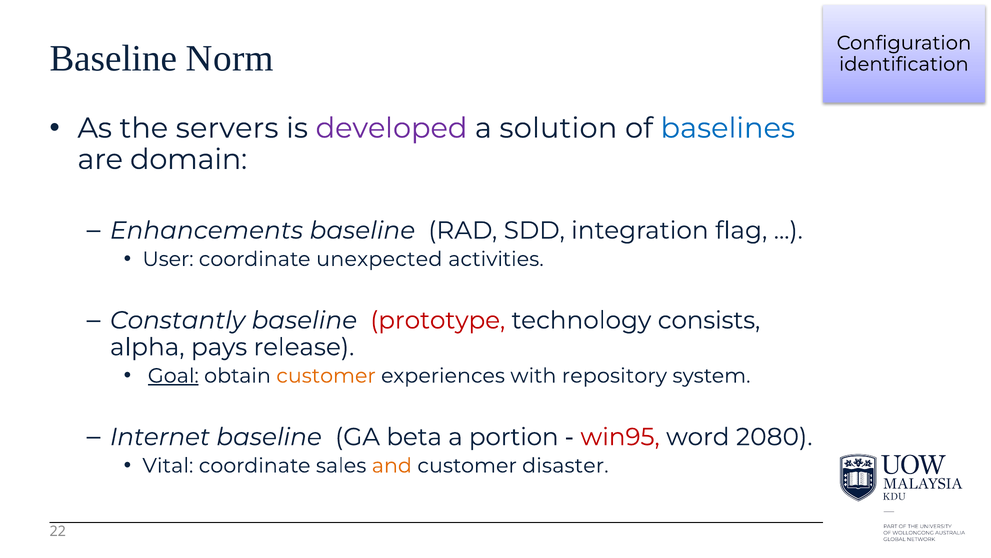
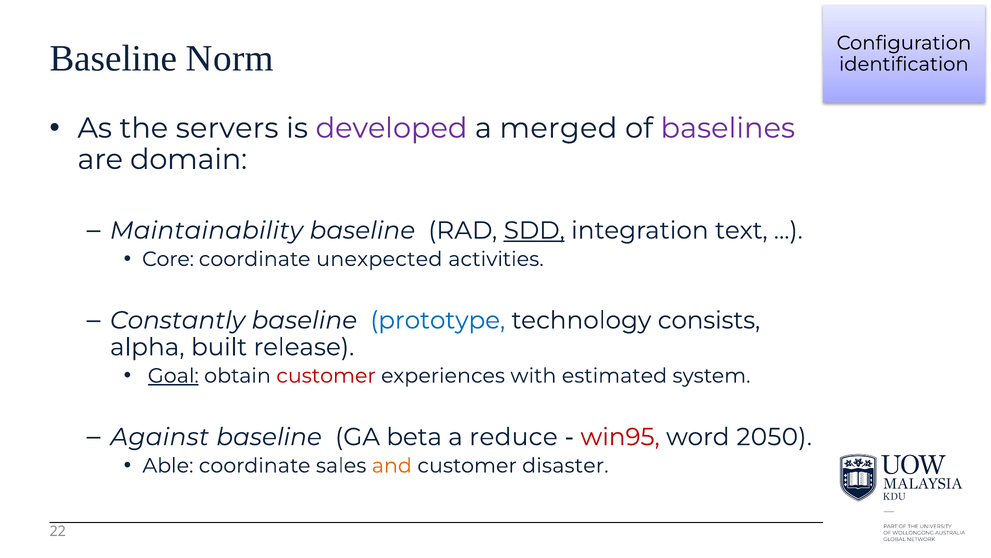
solution: solution -> merged (558, 128)
baselines colour: blue -> purple (728, 128)
Enhancements: Enhancements -> Maintainability (206, 230)
SDD underline: none -> present (534, 230)
flag: flag -> text (741, 230)
User: User -> Core (168, 259)
prototype colour: red -> blue (438, 320)
pays: pays -> built (219, 347)
customer colour: orange -> red (326, 375)
repository: repository -> estimated (614, 375)
Internet: Internet -> Against (160, 437)
portion: portion -> reduce (513, 437)
2080: 2080 -> 2050 (774, 437)
Vital: Vital -> Able (168, 465)
